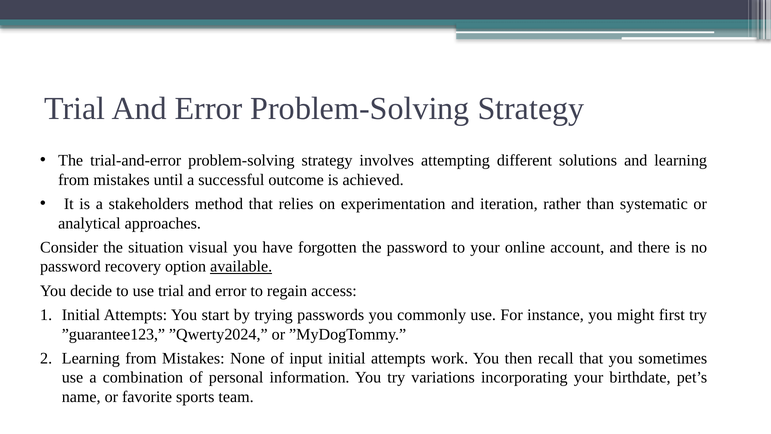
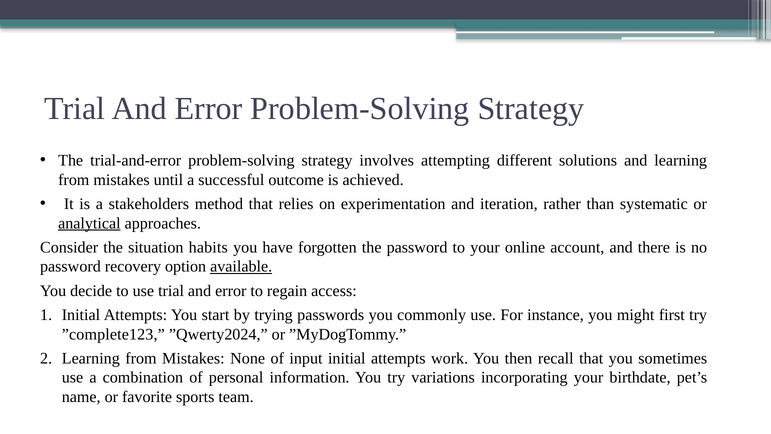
analytical underline: none -> present (89, 223)
visual: visual -> habits (208, 247)
”guarantee123: ”guarantee123 -> ”complete123 (113, 334)
